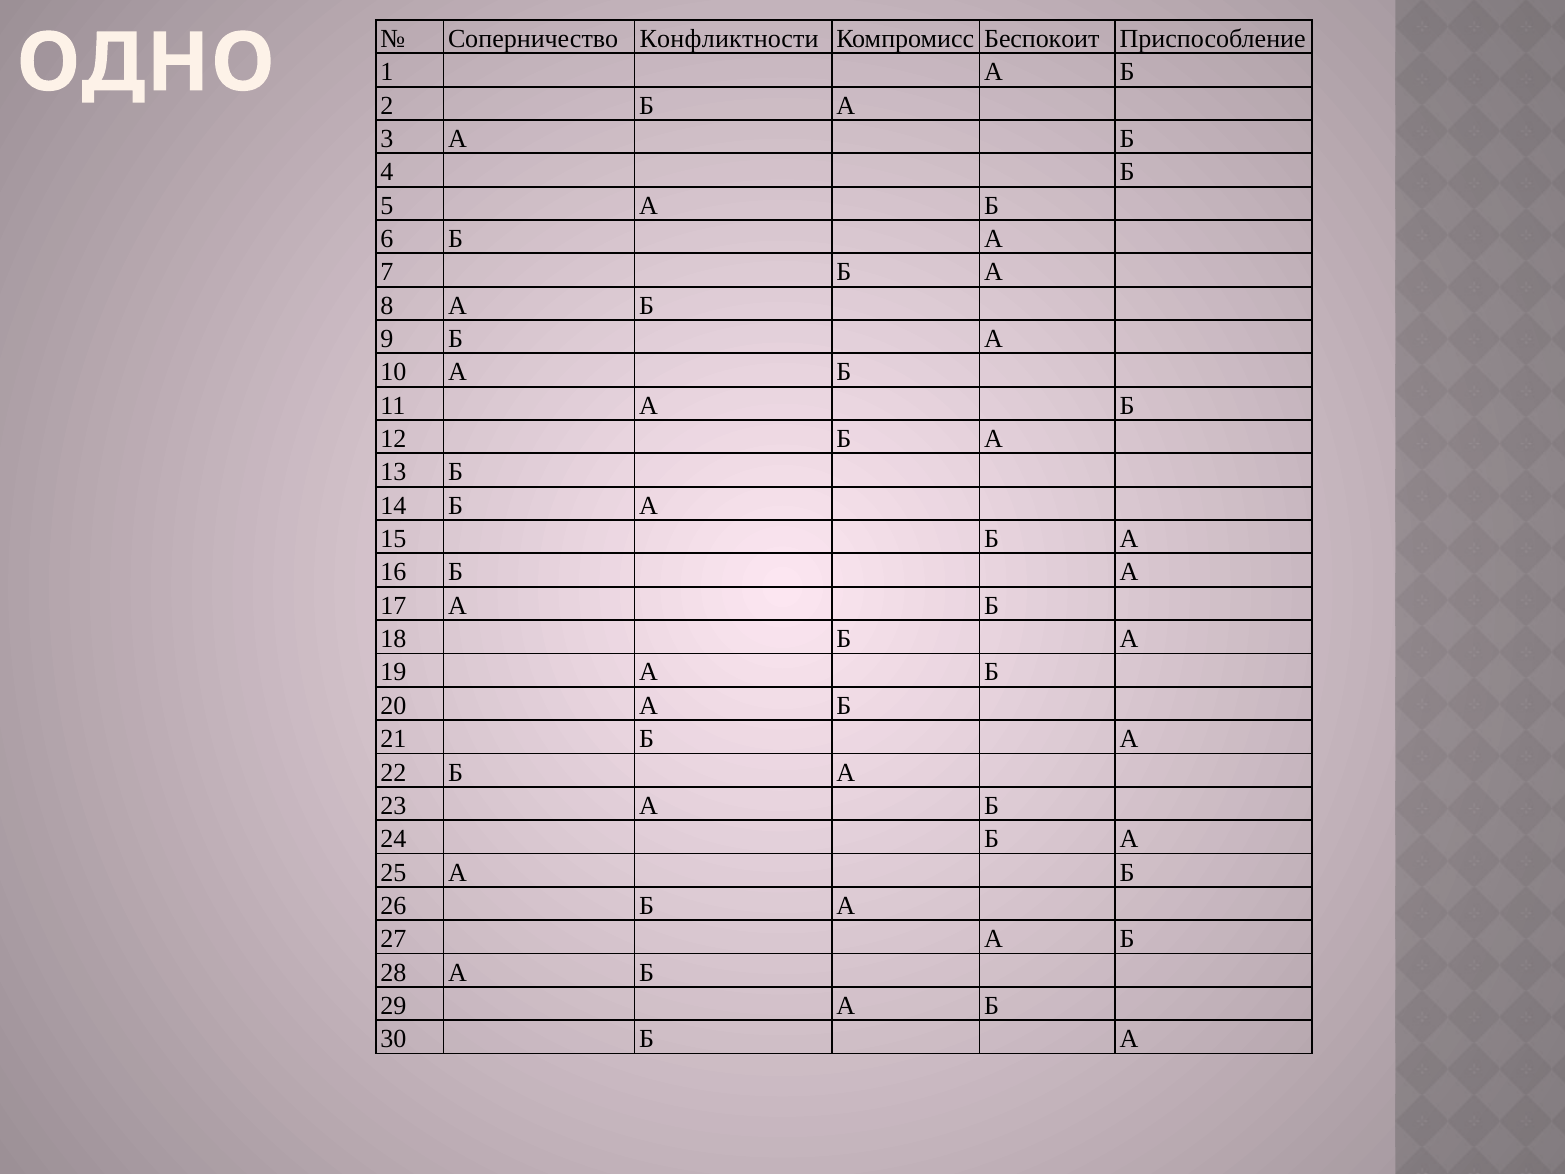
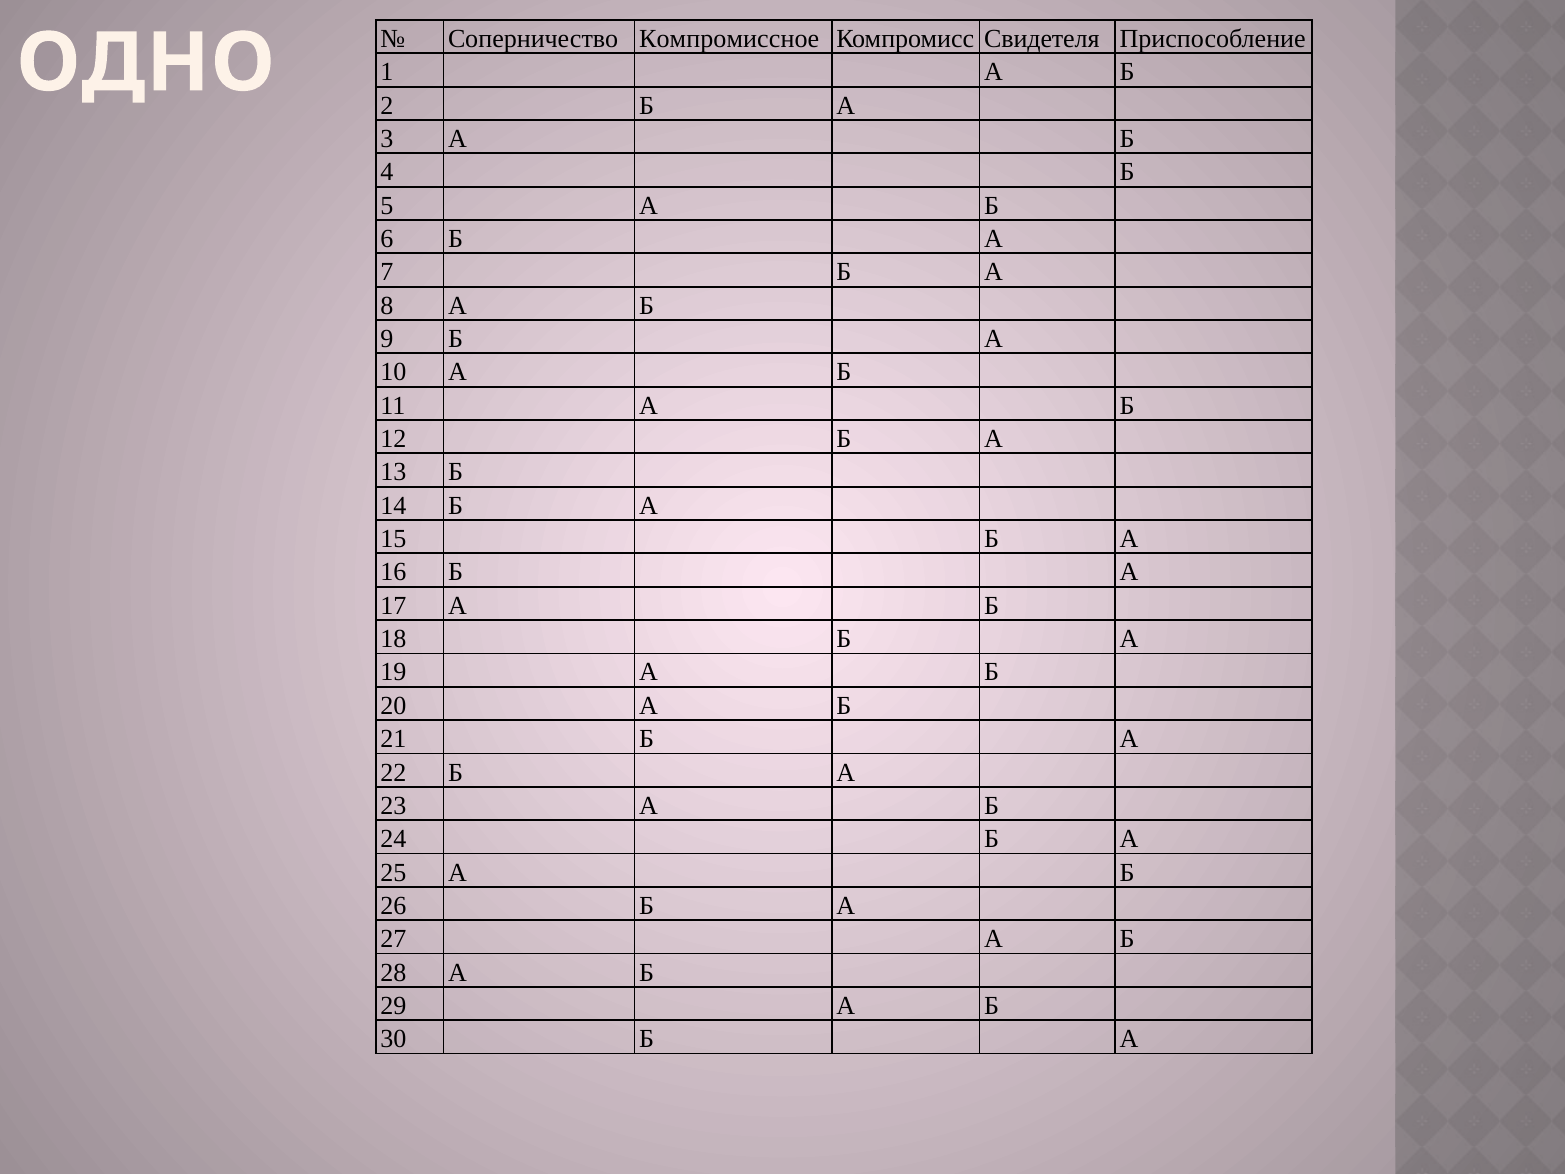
Конфликтности: Конфликтности -> Компромиссное (729, 39)
Беспокоит: Беспокоит -> Свидетеля (1042, 39)
